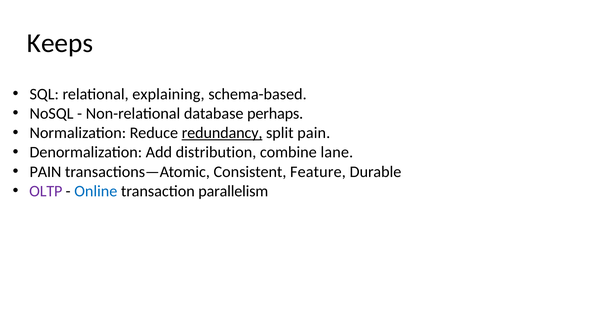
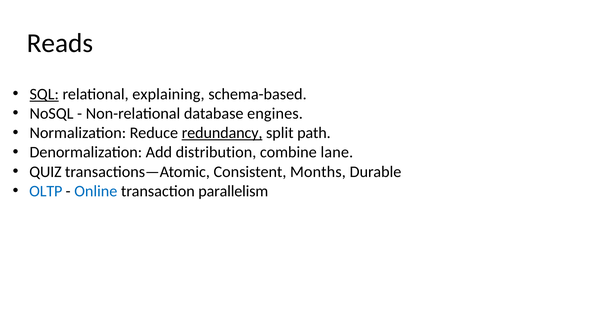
Keeps: Keeps -> Reads (60, 43)
SQL underline: none -> present (44, 94)
perhaps: perhaps -> engines (275, 114)
split pain: pain -> path (314, 133)
PAIN: PAIN -> QUIZ (45, 172)
Feature: Feature -> Months (318, 172)
OLTP colour: purple -> blue (46, 191)
